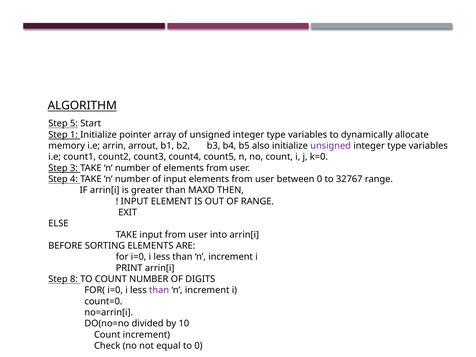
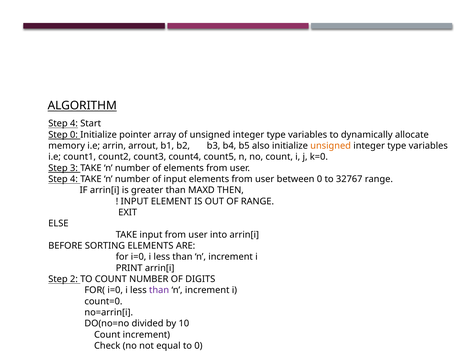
5: 5 -> 4 (74, 124)
Step 1: 1 -> 0 (74, 135)
unsigned colour: purple -> orange (331, 146)
8: 8 -> 2 (74, 279)
